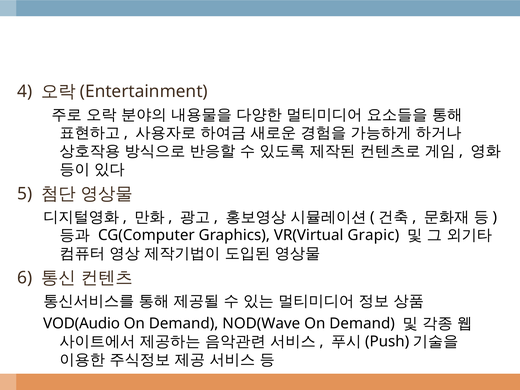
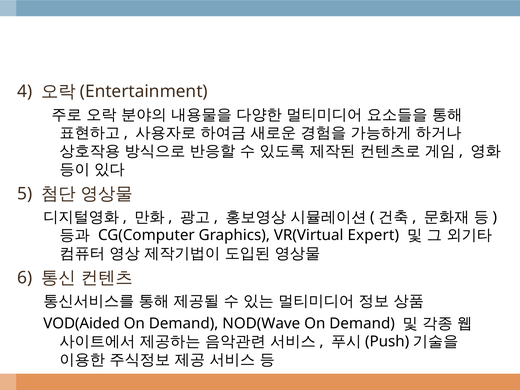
Grapic: Grapic -> Expert (373, 235)
VOD(Audio: VOD(Audio -> VOD(Aided (82, 323)
